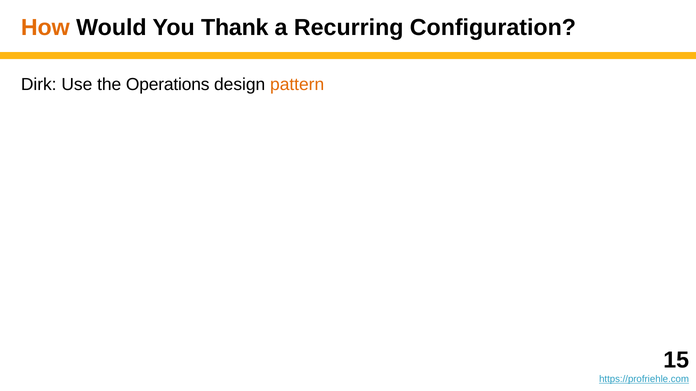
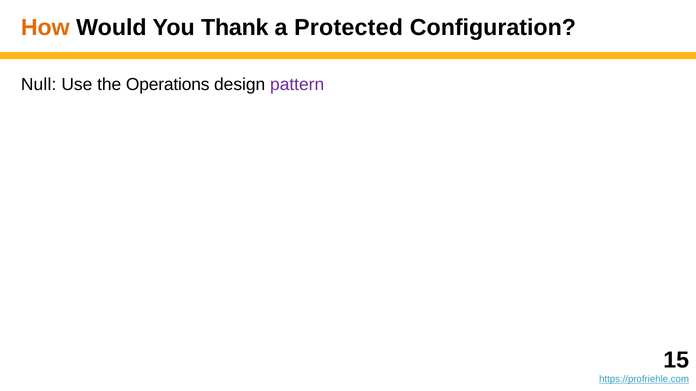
Recurring: Recurring -> Protected (349, 28)
Dirk: Dirk -> Null (39, 84)
pattern colour: orange -> purple (297, 84)
